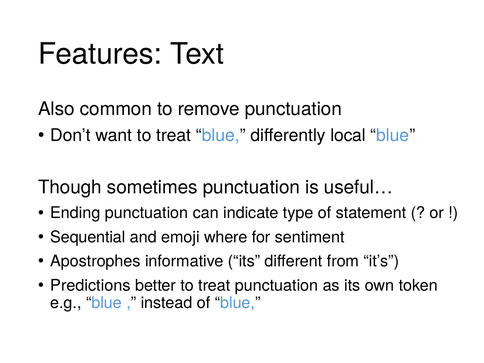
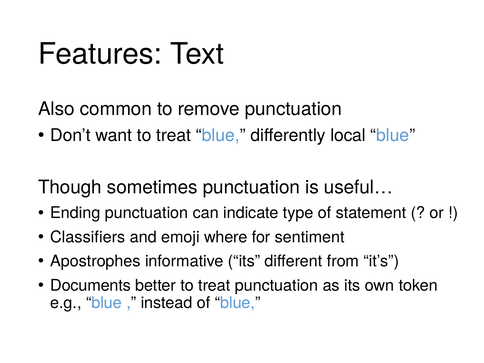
Sequential: Sequential -> Classifiers (88, 237)
Predictions: Predictions -> Documents (91, 285)
